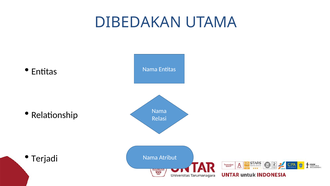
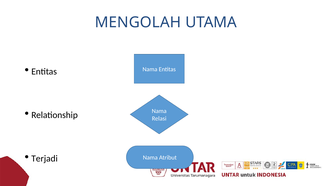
DIBEDAKAN: DIBEDAKAN -> MENGOLAH (138, 22)
